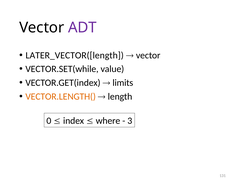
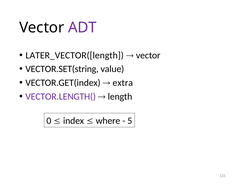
VECTOR.SET(while: VECTOR.SET(while -> VECTOR.SET(string (62, 69)
limits: limits -> extra (123, 83)
VECTOR.LENGTH( colour: orange -> purple (61, 96)
3: 3 -> 5 (130, 121)
